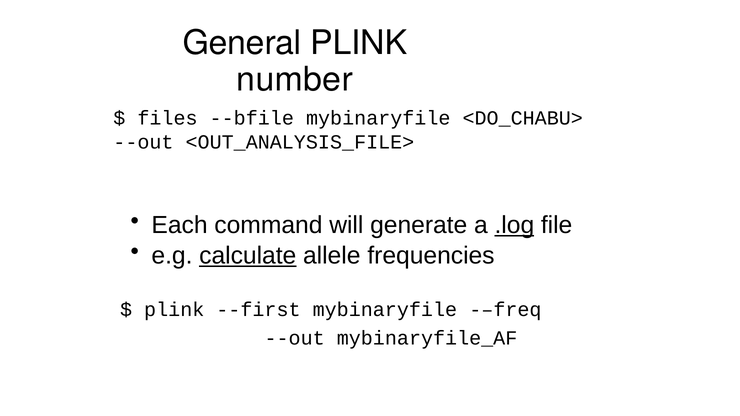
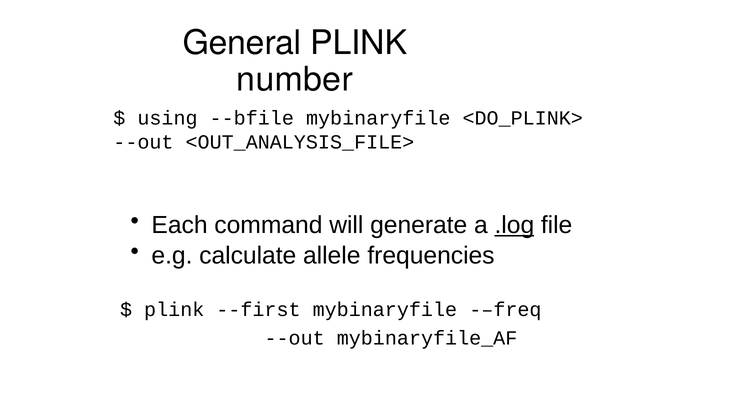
files: files -> using (167, 118)
<DO_CHABU>: <DO_CHABU> -> <DO_PLINK> (523, 118)
calculate underline: present -> none (248, 256)
